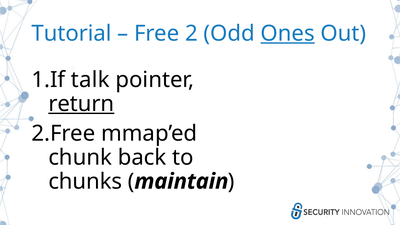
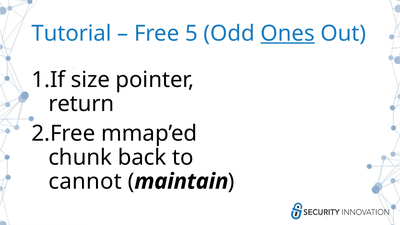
2: 2 -> 5 (191, 34)
talk: talk -> size (90, 80)
return underline: present -> none (81, 104)
chunks: chunks -> cannot (85, 181)
